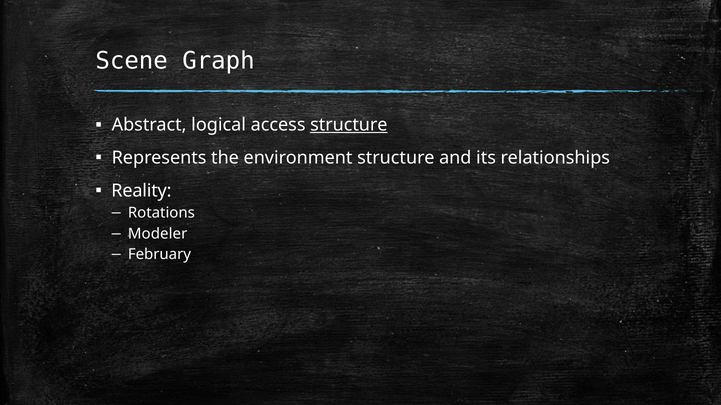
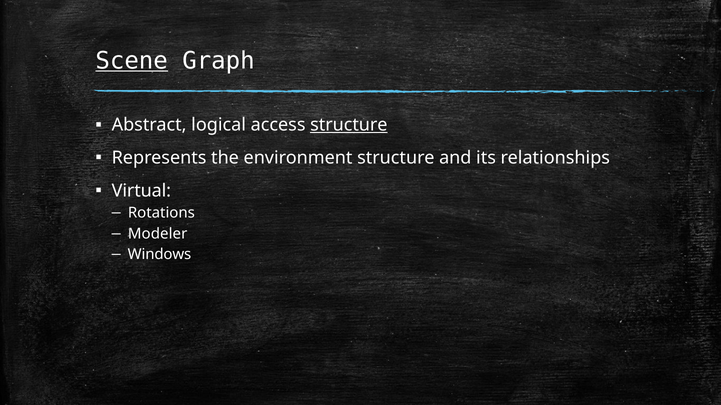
Scene underline: none -> present (132, 61)
Reality: Reality -> Virtual (141, 191)
February: February -> Windows (159, 255)
